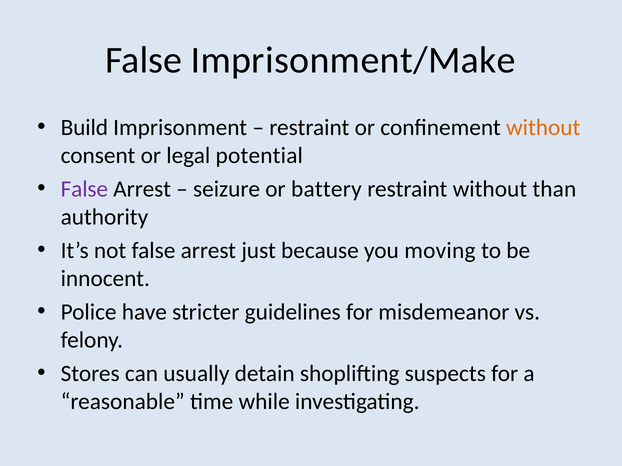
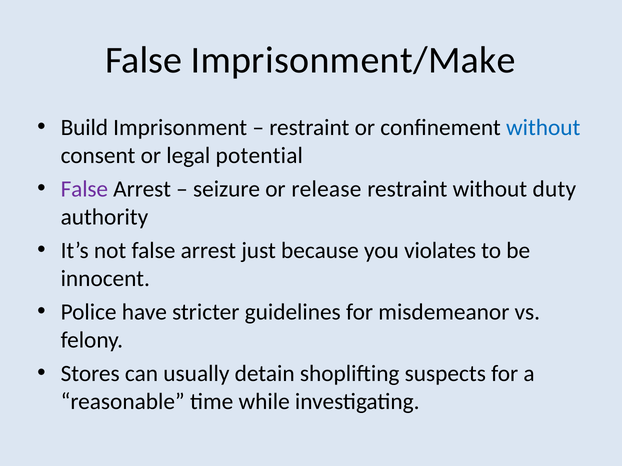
without colour: orange -> blue (543, 128)
battery: battery -> release (326, 189)
than: than -> duty (554, 189)
moving: moving -> violates (440, 251)
